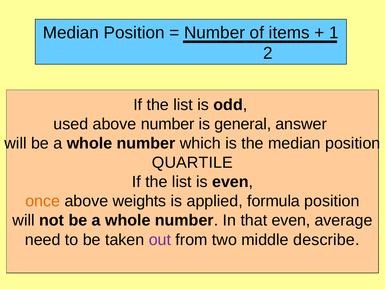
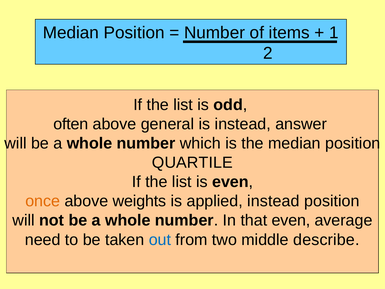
used: used -> often (71, 124)
above number: number -> general (167, 124)
is general: general -> instead (243, 124)
applied formula: formula -> instead (273, 201)
out colour: purple -> blue (160, 240)
